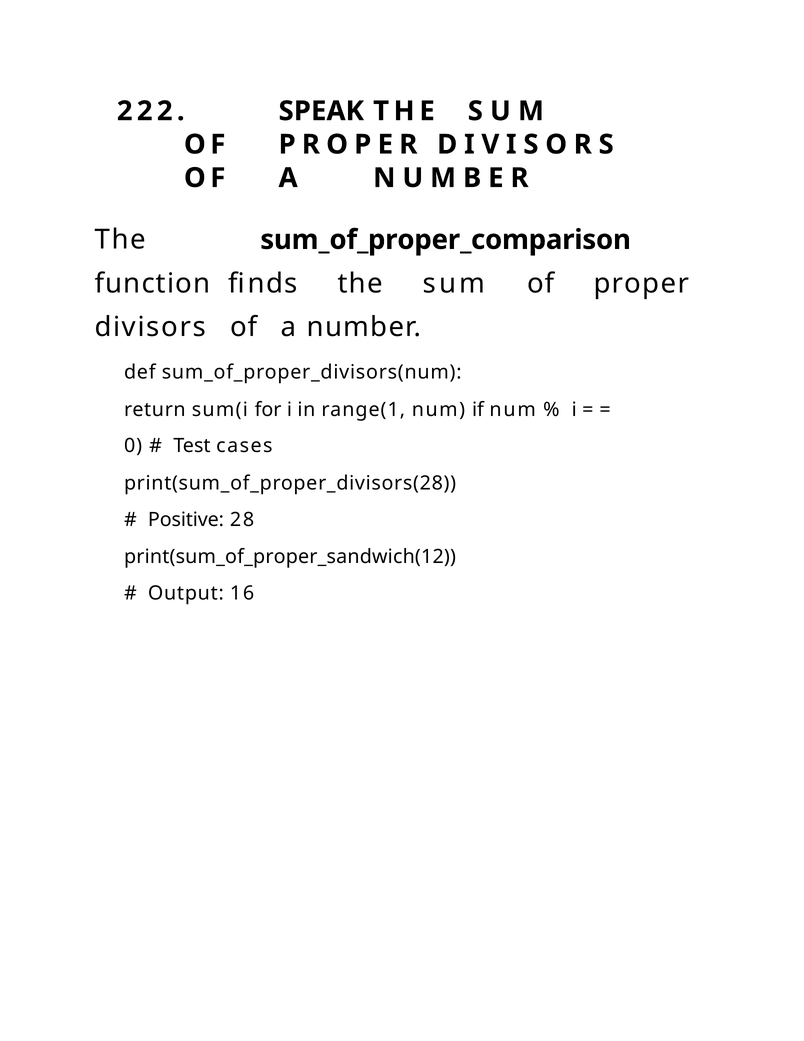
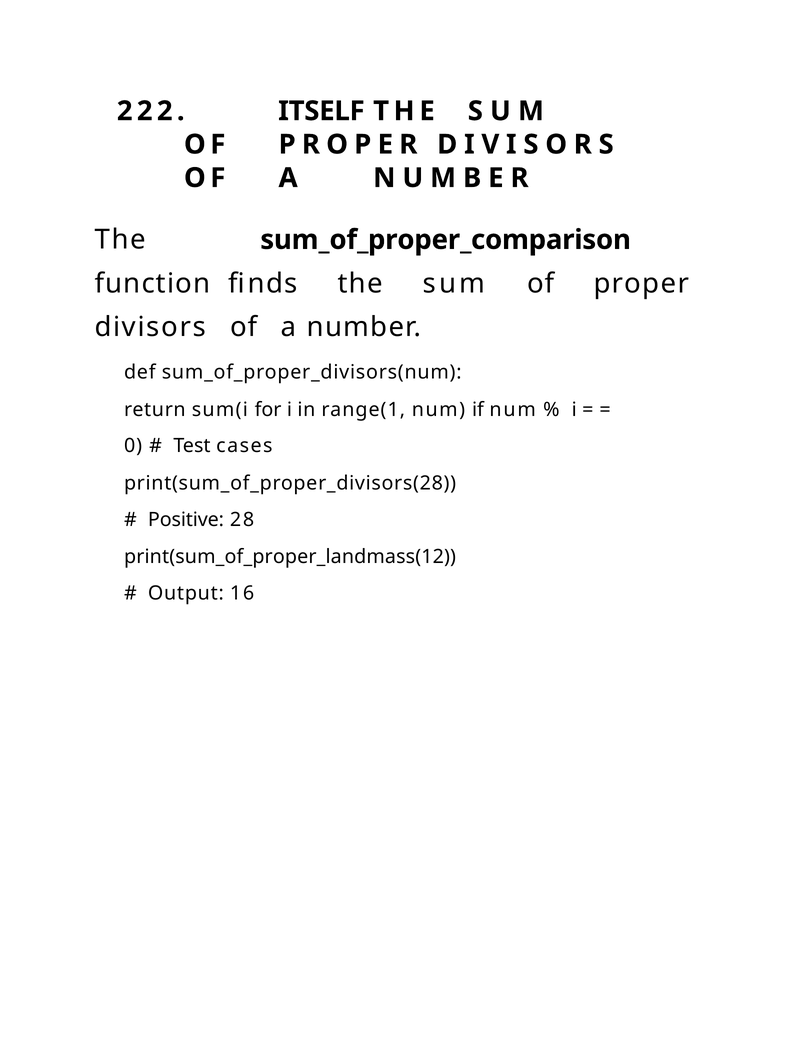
SPEAK: SPEAK -> ITSELF (321, 111)
print(sum_of_proper_sandwich(12: print(sum_of_proper_sandwich(12 -> print(sum_of_proper_landmass(12 (290, 556)
